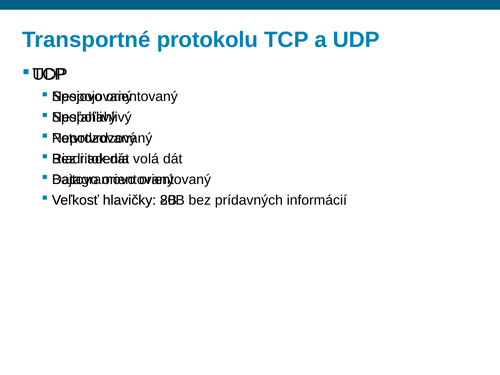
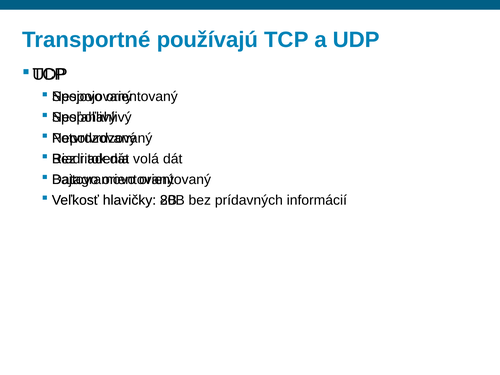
protokolu: protokolu -> používajú (207, 40)
